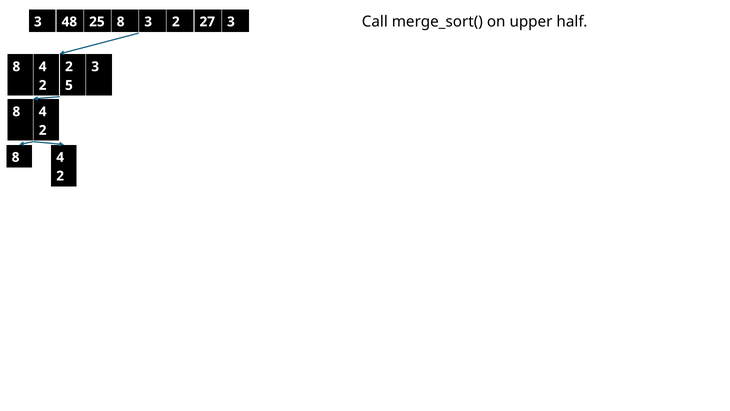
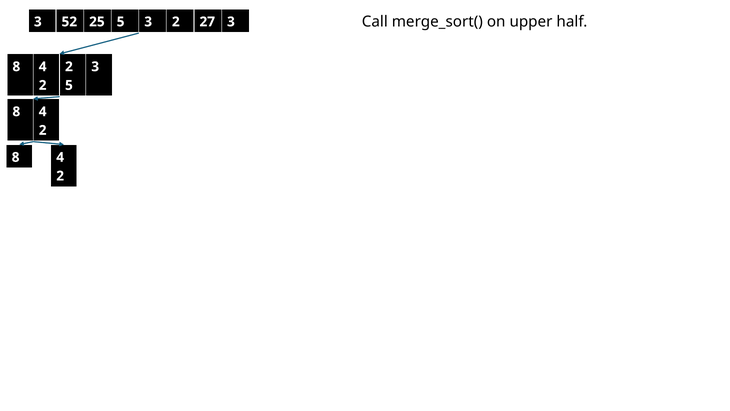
48: 48 -> 52 (69, 22)
25 8: 8 -> 5 (121, 22)
